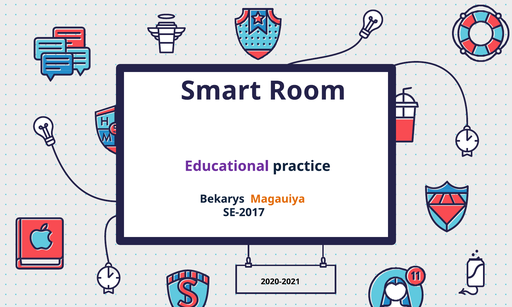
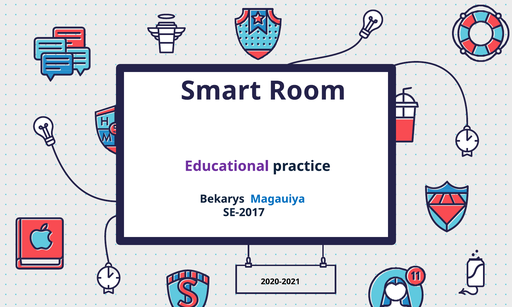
Magauiya colour: orange -> blue (278, 199)
